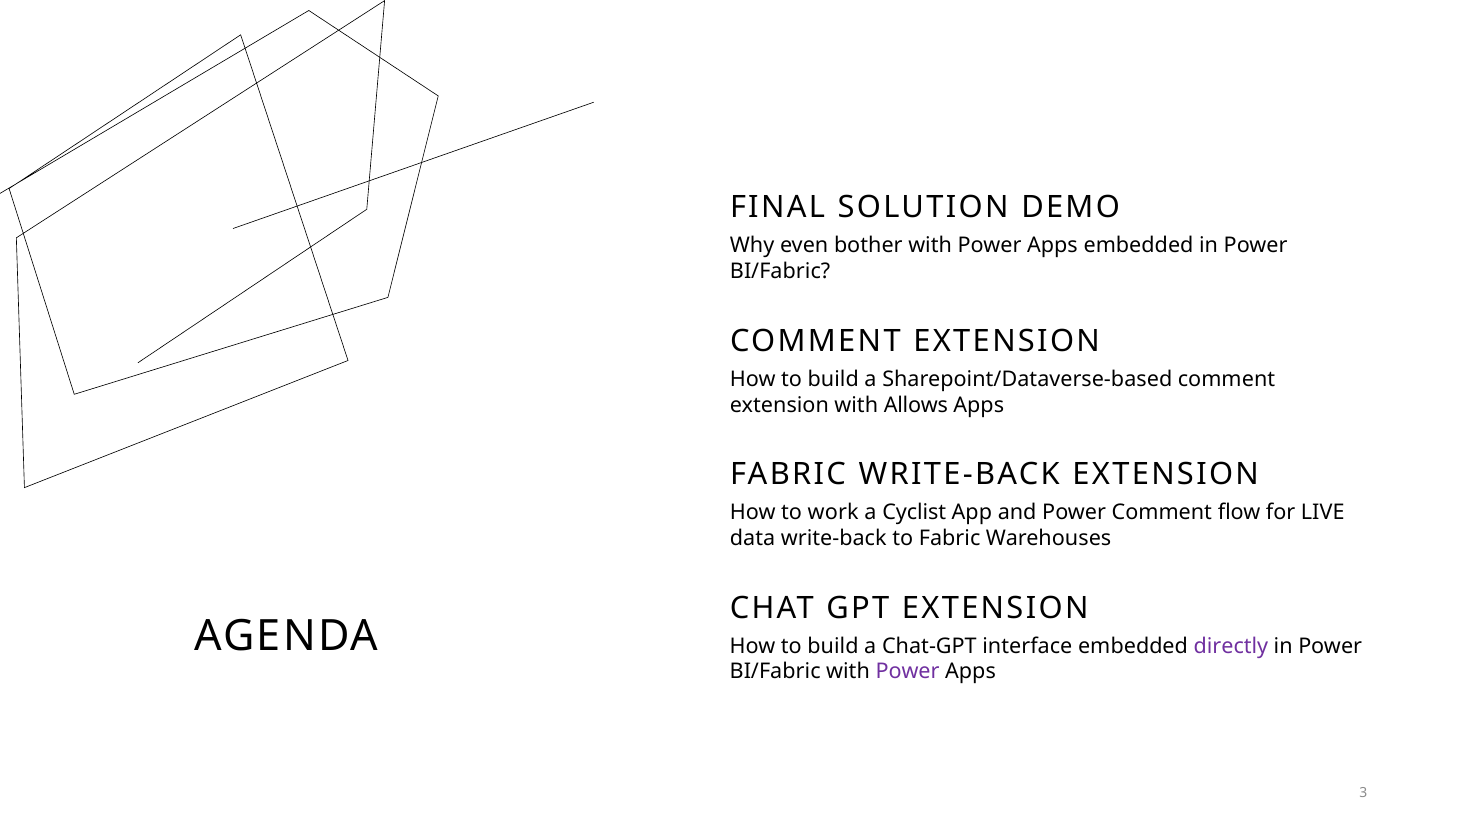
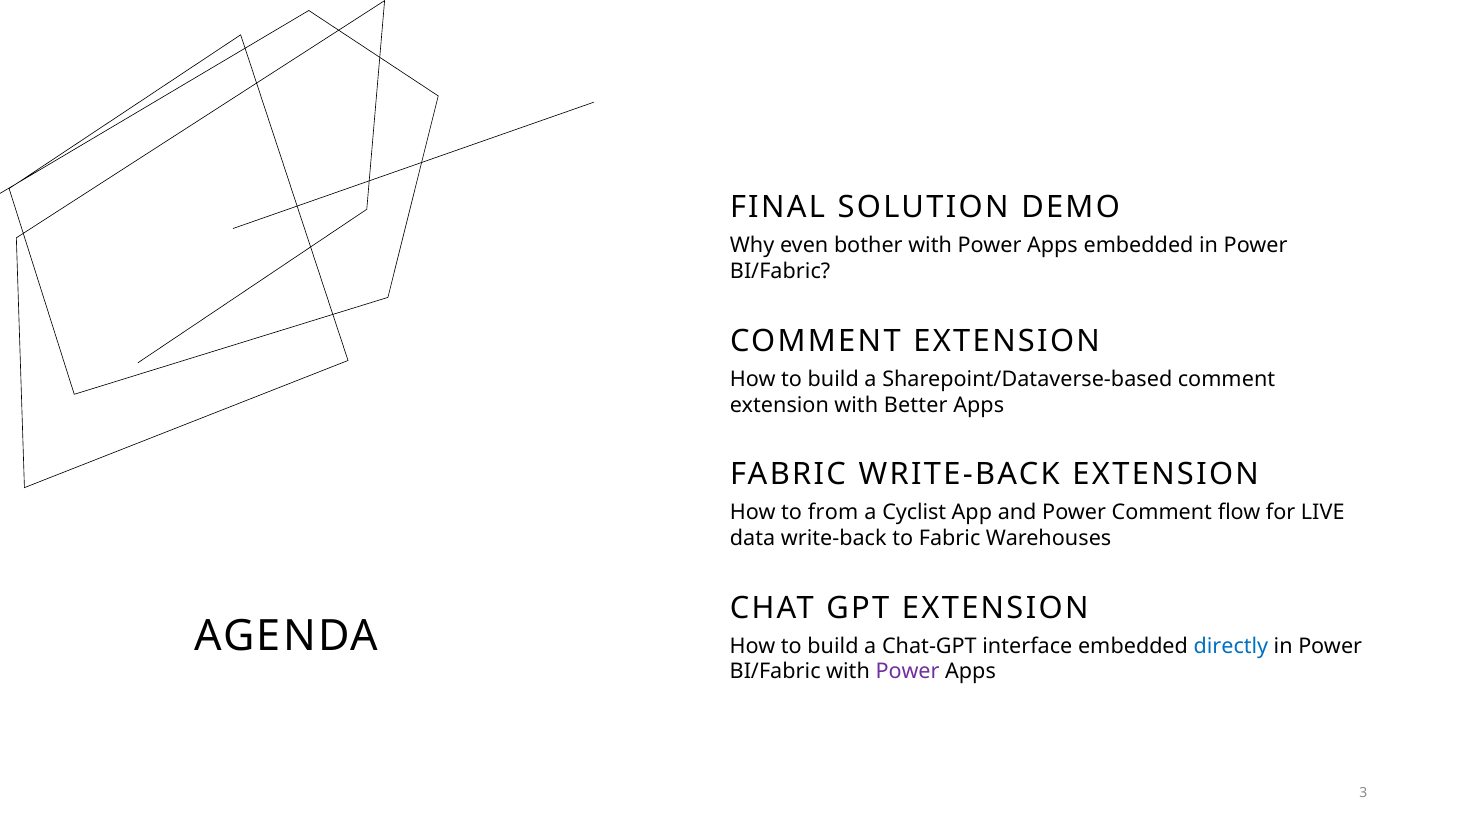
Allows: Allows -> Better (916, 405)
work: work -> from (833, 513)
directly colour: purple -> blue (1231, 646)
